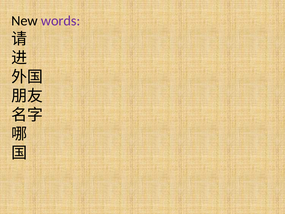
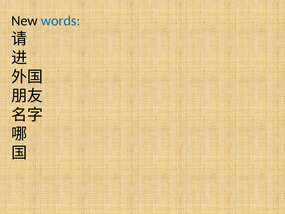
words colour: purple -> blue (61, 21)
